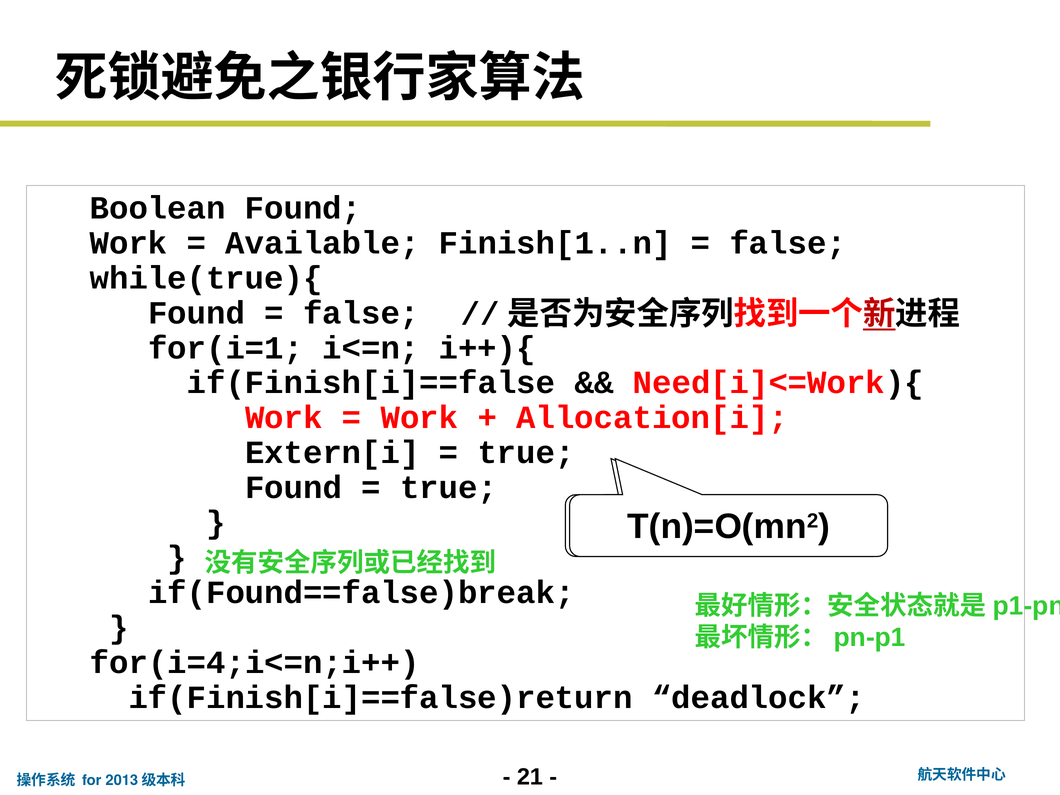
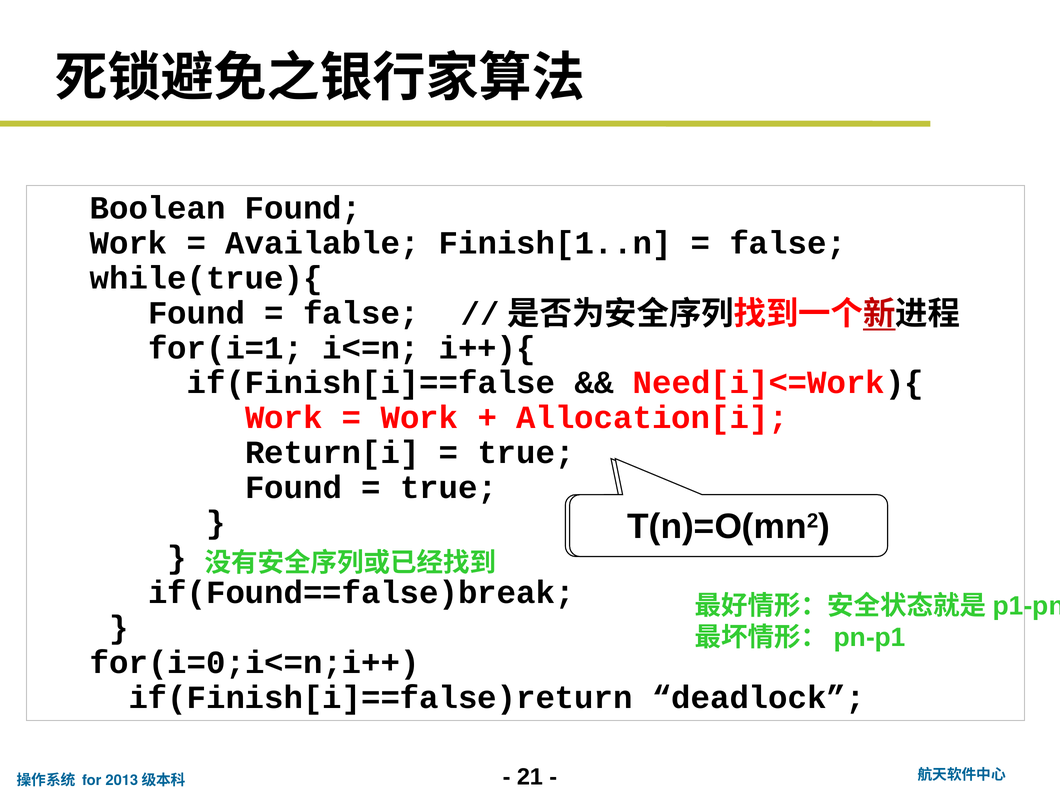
Extern[i: Extern[i -> Return[i (332, 453)
for(i=4;i<=n;i++: for(i=4;i<=n;i++ -> for(i=0;i<=n;i++ (255, 663)
